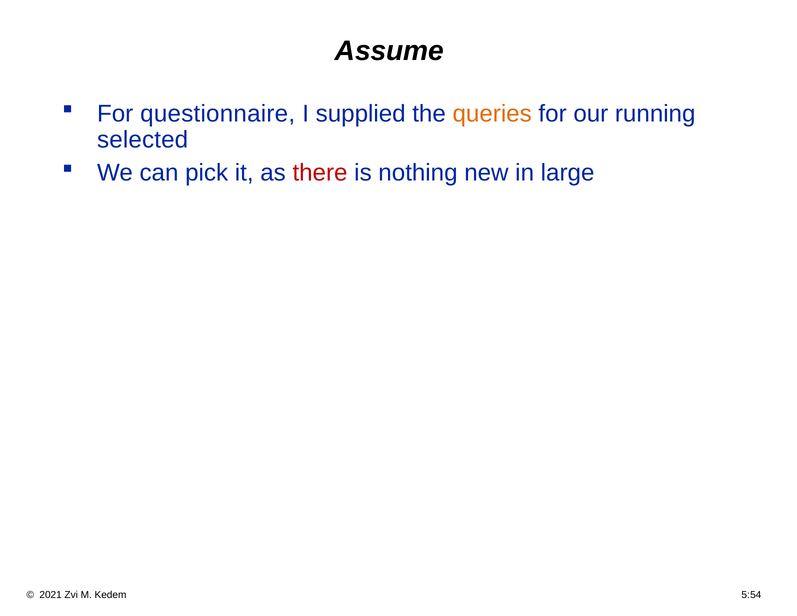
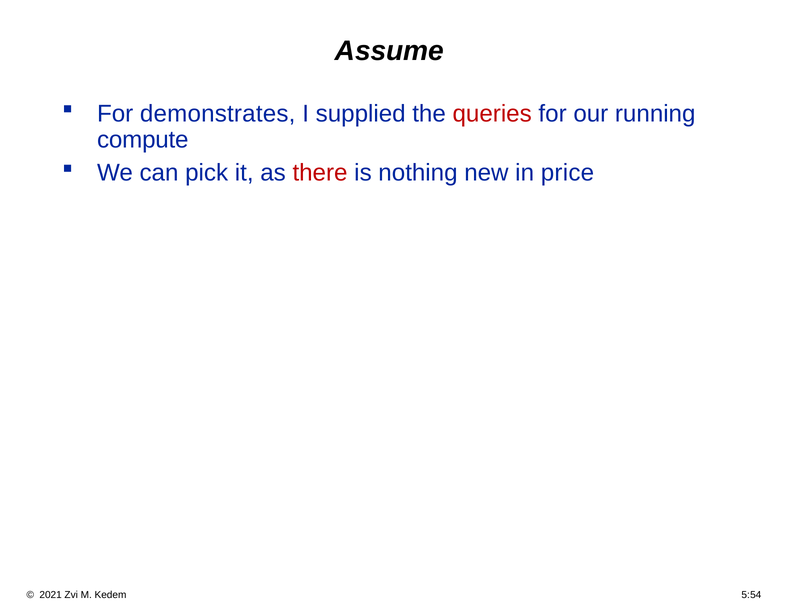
questionnaire: questionnaire -> demonstrates (218, 114)
queries colour: orange -> red (492, 114)
selected: selected -> compute (143, 140)
large: large -> price (567, 173)
